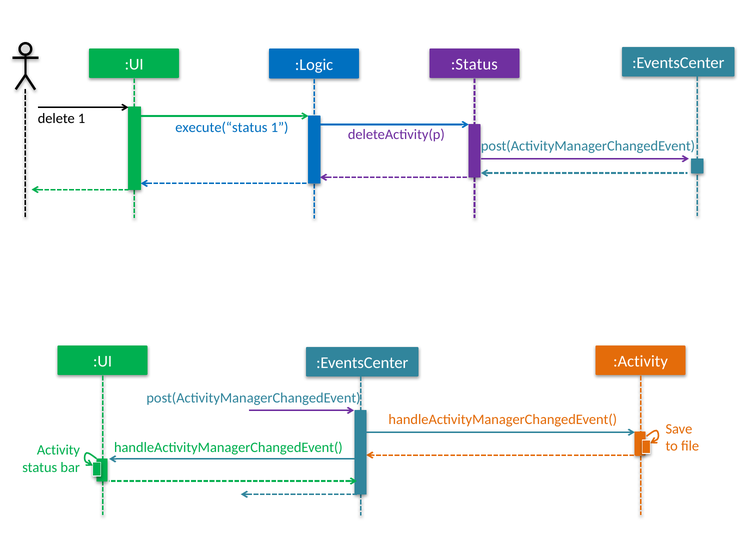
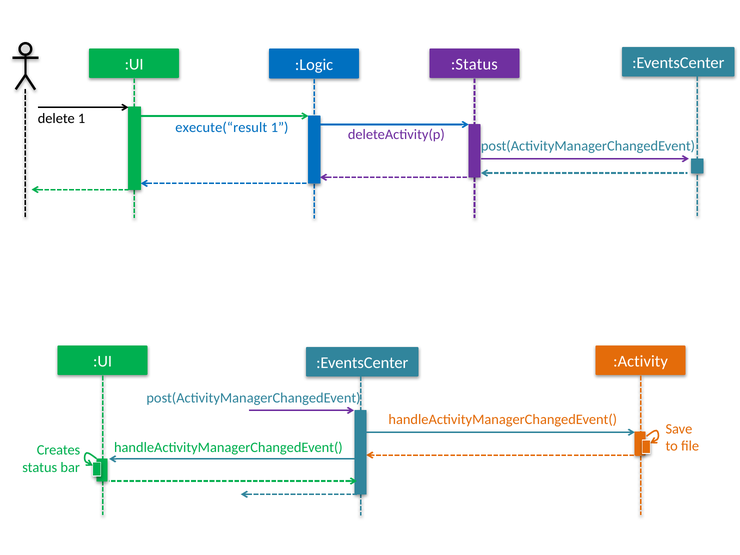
execute(“status: execute(“status -> execute(“result (221, 127)
Activity: Activity -> Creates (58, 450)
